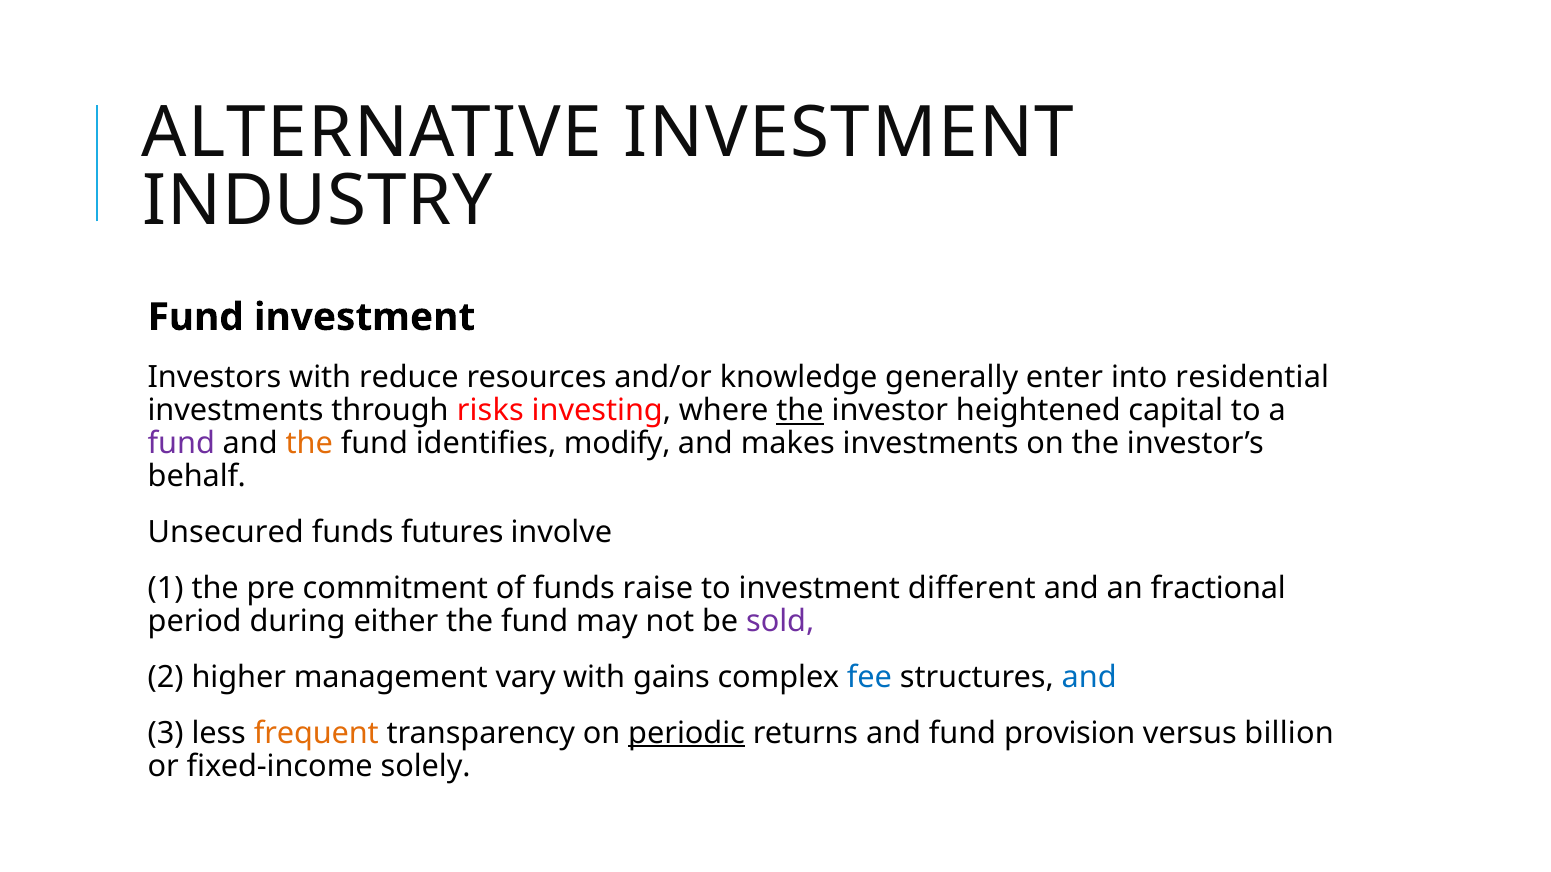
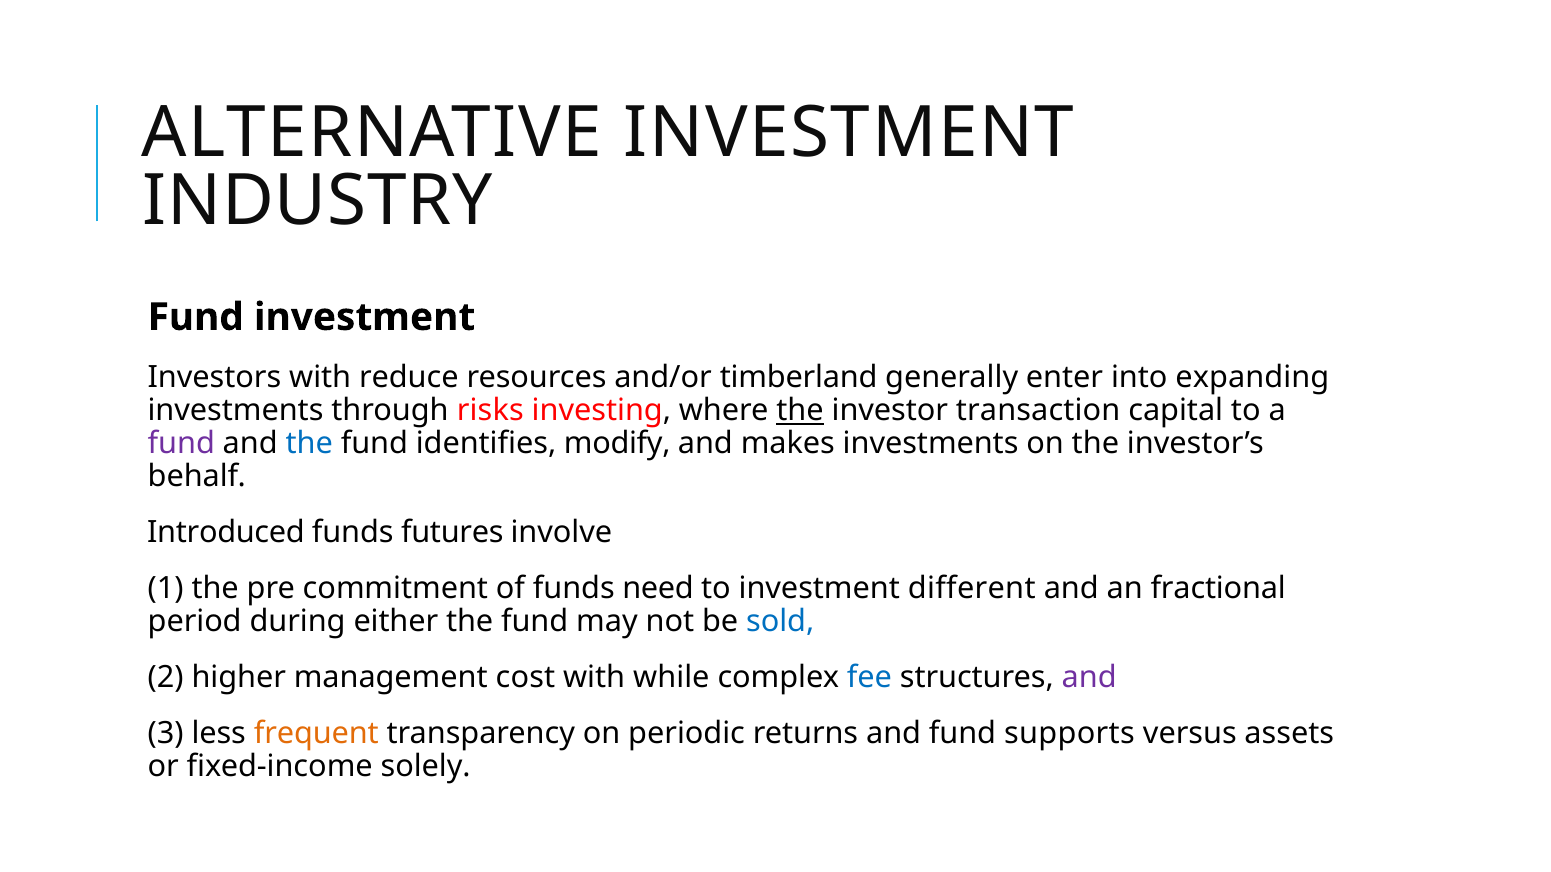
knowledge: knowledge -> timberland (799, 377)
residential: residential -> expanding (1252, 377)
heightened: heightened -> transaction (1038, 411)
the colour: orange -> blue (309, 444)
Unsecured: Unsecured -> Introduced (226, 533)
raise: raise -> need (658, 589)
sold colour: purple -> blue (780, 622)
vary: vary -> cost (525, 677)
gains: gains -> while (671, 677)
and colour: blue -> purple (1089, 677)
periodic underline: present -> none (687, 733)
provision: provision -> supports (1069, 733)
billion: billion -> assets (1289, 733)
